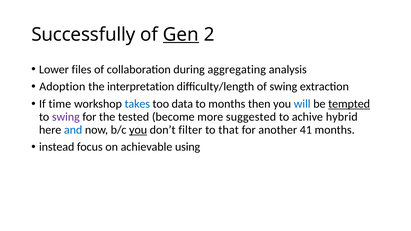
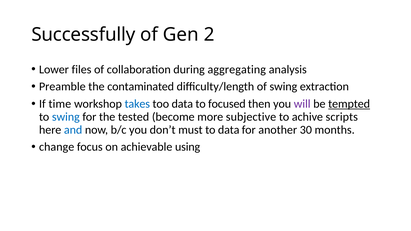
Gen underline: present -> none (181, 35)
Adoption: Adoption -> Preamble (62, 87)
interpretation: interpretation -> contaminated (141, 87)
to months: months -> focused (227, 104)
will colour: blue -> purple (302, 104)
swing colour: purple -> blue (66, 117)
suggested: suggested -> subjective (251, 117)
hybrid: hybrid -> scripts (342, 117)
you underline: present -> none (138, 130)
filter: filter -> must (190, 130)
to that: that -> data (229, 130)
41: 41 -> 30 (306, 130)
instead: instead -> change (57, 147)
